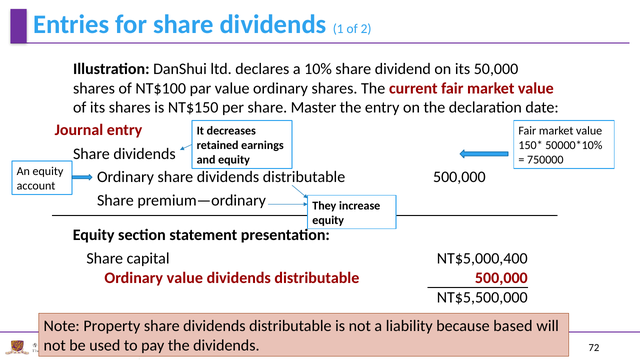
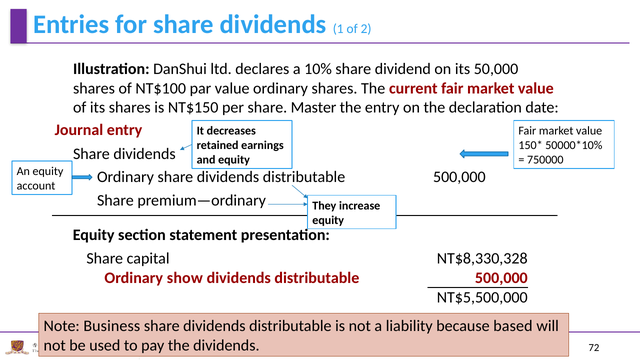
NT$5,000,400: NT$5,000,400 -> NT$8,330,328 (482, 259)
Ordinary value: value -> show (185, 278)
Property: Property -> Business (112, 326)
